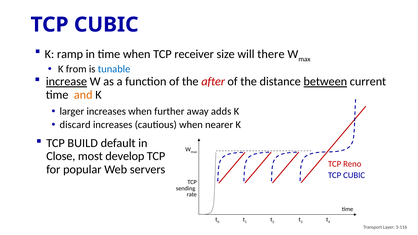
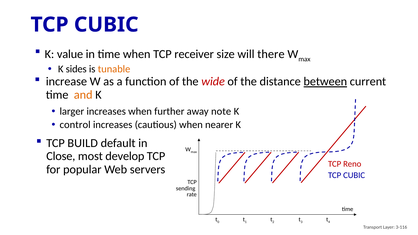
ramp: ramp -> value (70, 54)
from: from -> sides (76, 69)
tunable colour: blue -> orange (114, 69)
increase underline: present -> none (66, 82)
after: after -> wide (213, 82)
adds: adds -> note (221, 111)
discard: discard -> control (75, 125)
